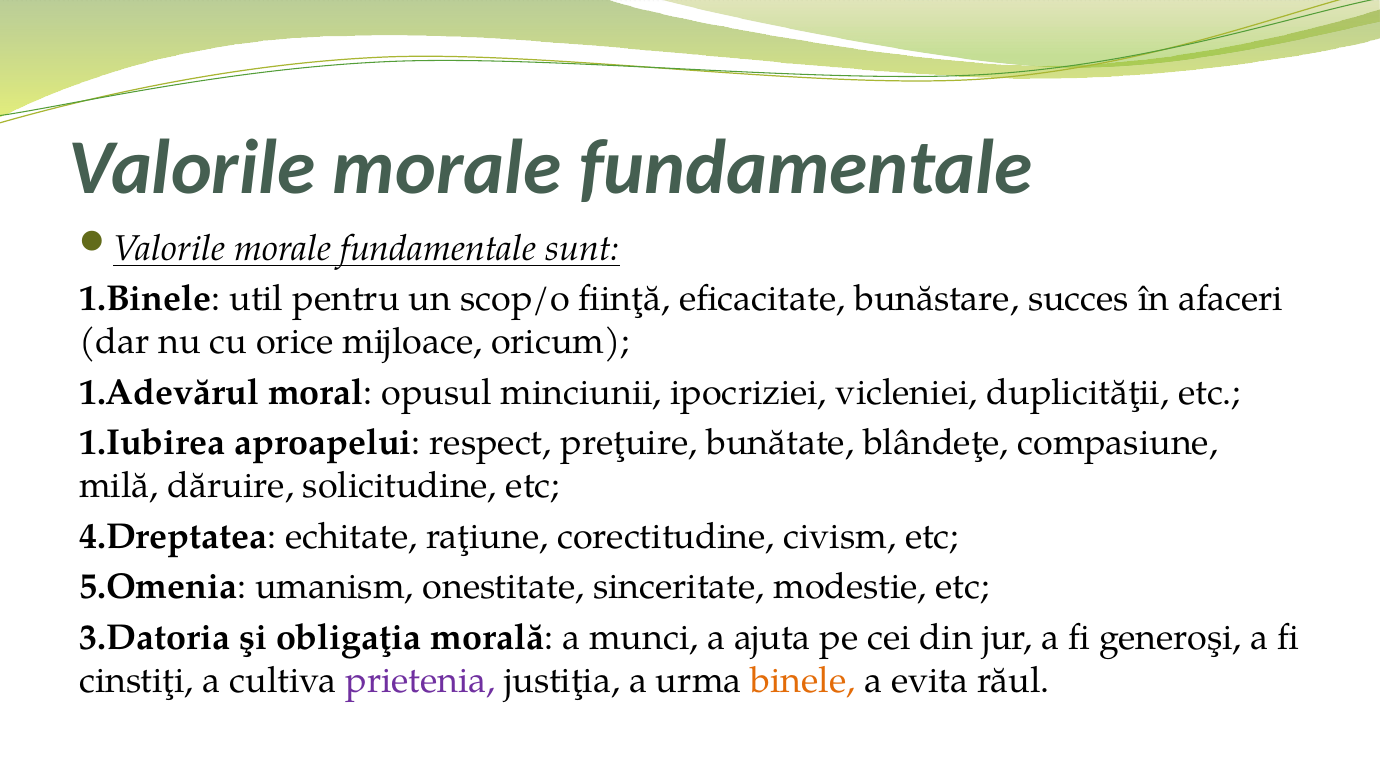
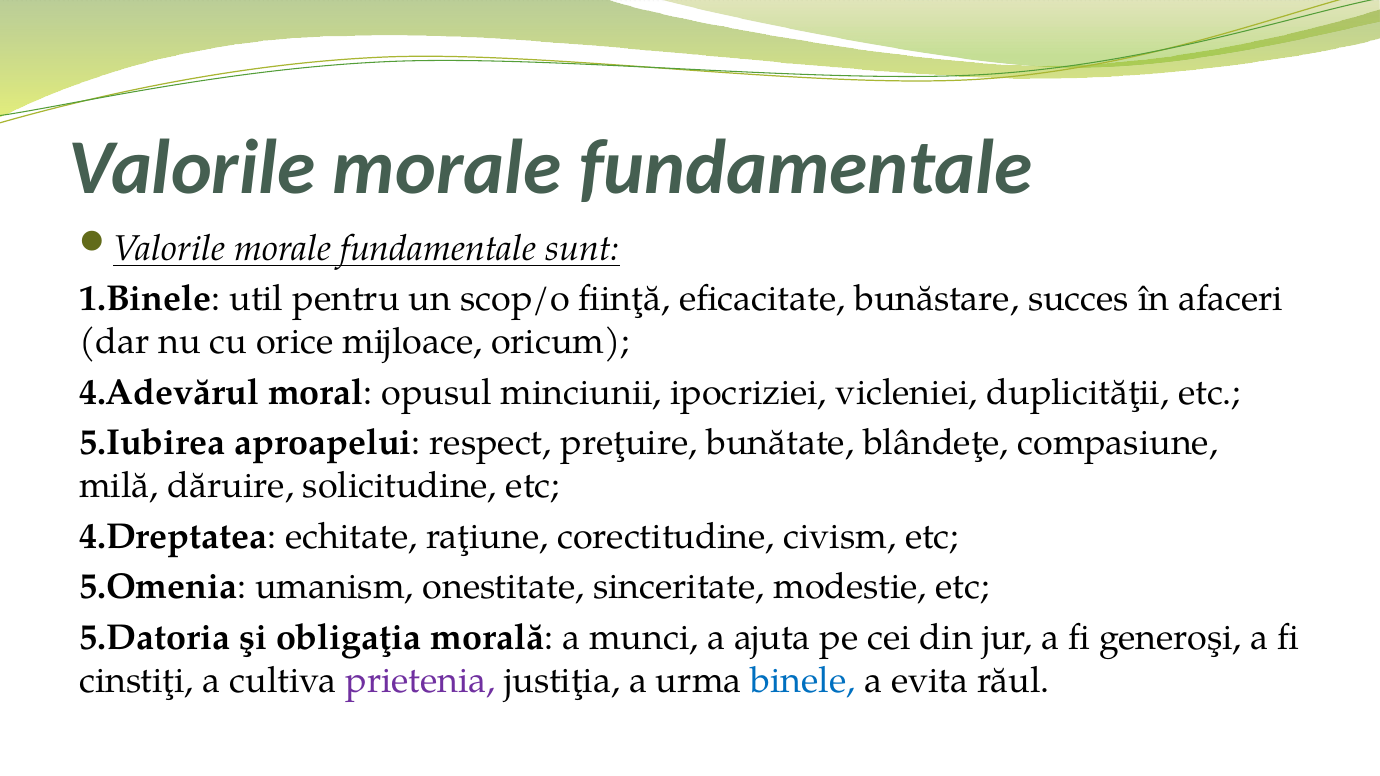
1.Adevărul: 1.Adevărul -> 4.Adevărul (169, 392)
1.Iubirea: 1.Iubirea -> 5.Iubirea (152, 443)
3.Datoria: 3.Datoria -> 5.Datoria (155, 638)
binele colour: orange -> blue (803, 681)
